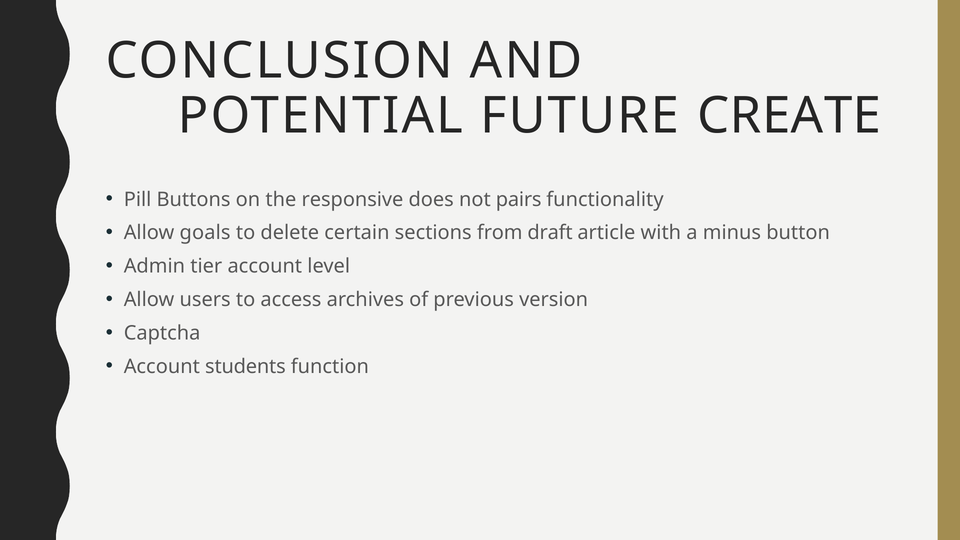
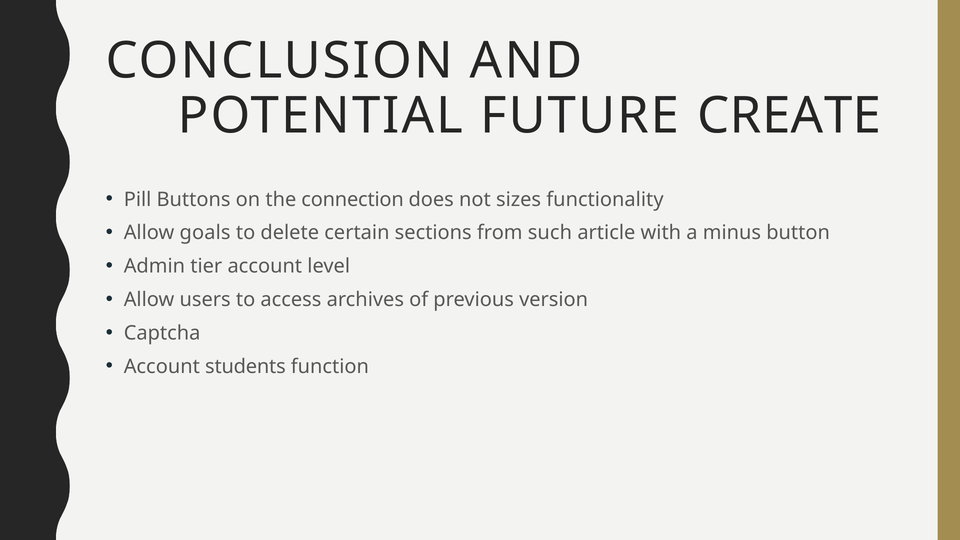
responsive: responsive -> connection (353, 199)
pairs: pairs -> sizes (519, 199)
draft: draft -> such (550, 233)
